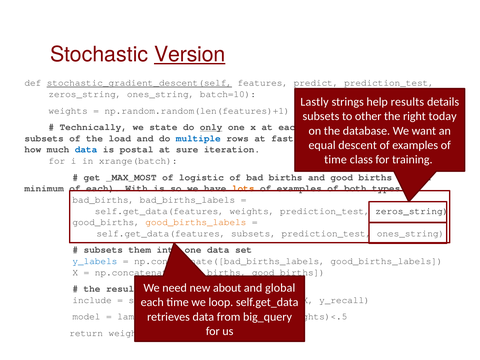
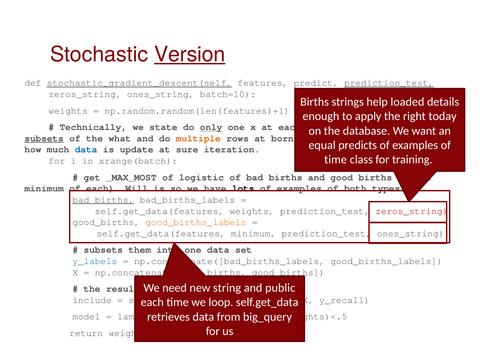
prediction_test underline: none -> present (389, 83)
Lastly: Lastly -> Births (315, 102)
results: results -> loaded (407, 102)
subsets: subsets -> enough (321, 116)
other: other -> apply (368, 116)
subsets underline: none -> present (44, 138)
the load: load -> what (120, 138)
multiple colour: blue -> orange (198, 138)
fast: fast -> born (282, 138)
descent: descent -> predicts (358, 145)
postal: postal -> update (137, 150)
With: With -> Will (137, 189)
lots colour: orange -> black (243, 189)
bad_births underline: none -> present (103, 200)
zeros_string colour: black -> red (412, 211)
self.get_data(features subsets: subsets -> minimum (253, 233)
about: about -> string (227, 288)
global: global -> public (280, 288)
